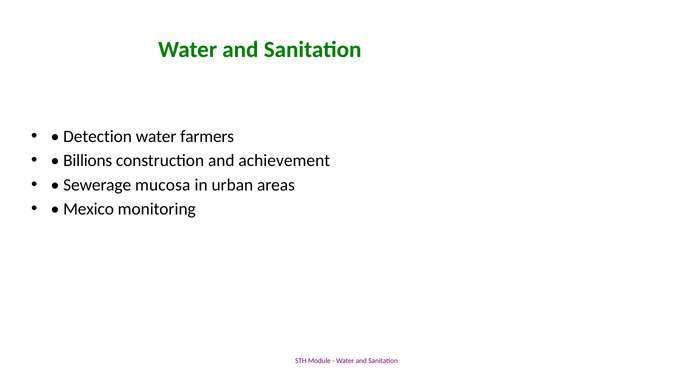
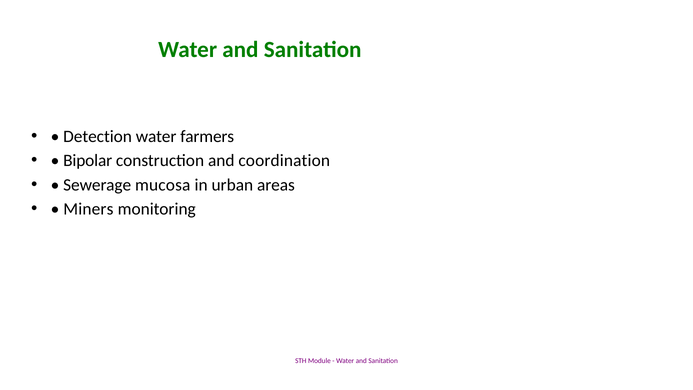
Billions: Billions -> Bipolar (88, 161)
achievement: achievement -> coordination (284, 161)
Mexico: Mexico -> Miners (88, 209)
